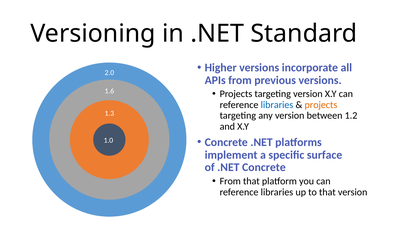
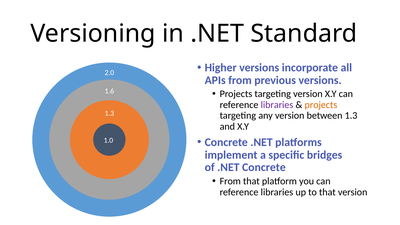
libraries colour: blue -> purple (277, 105)
between 1.2: 1.2 -> 1.3 (351, 116)
surface: surface -> bridges (325, 155)
